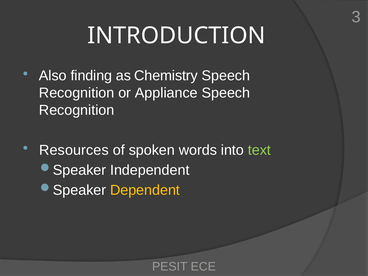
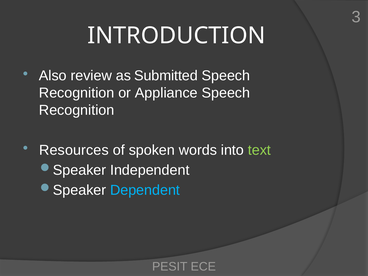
finding: finding -> review (91, 76)
Chemistry: Chemistry -> Submitted (166, 76)
Dependent colour: yellow -> light blue (145, 190)
